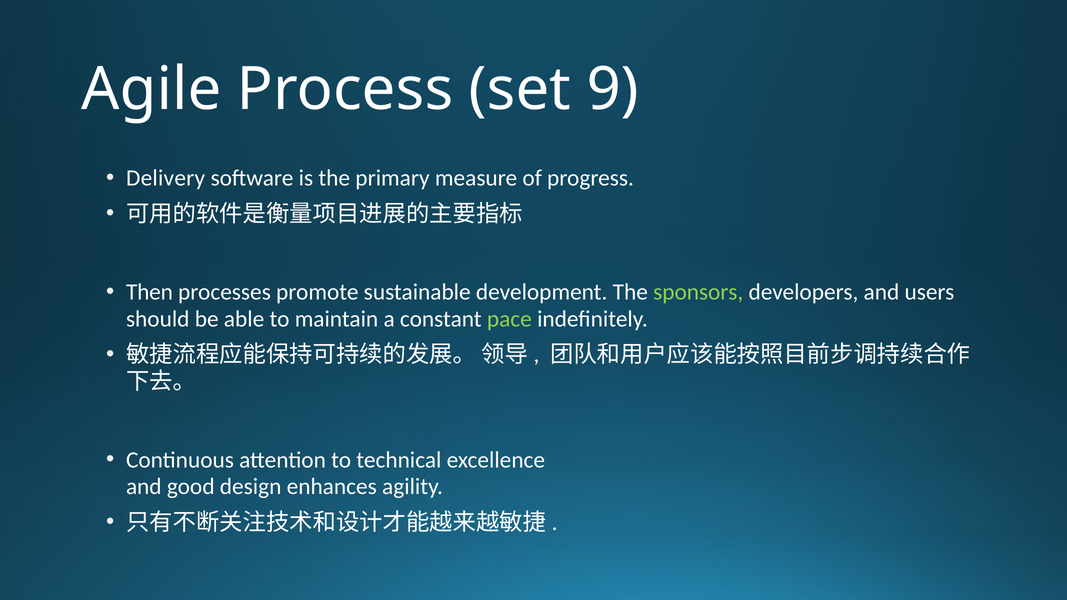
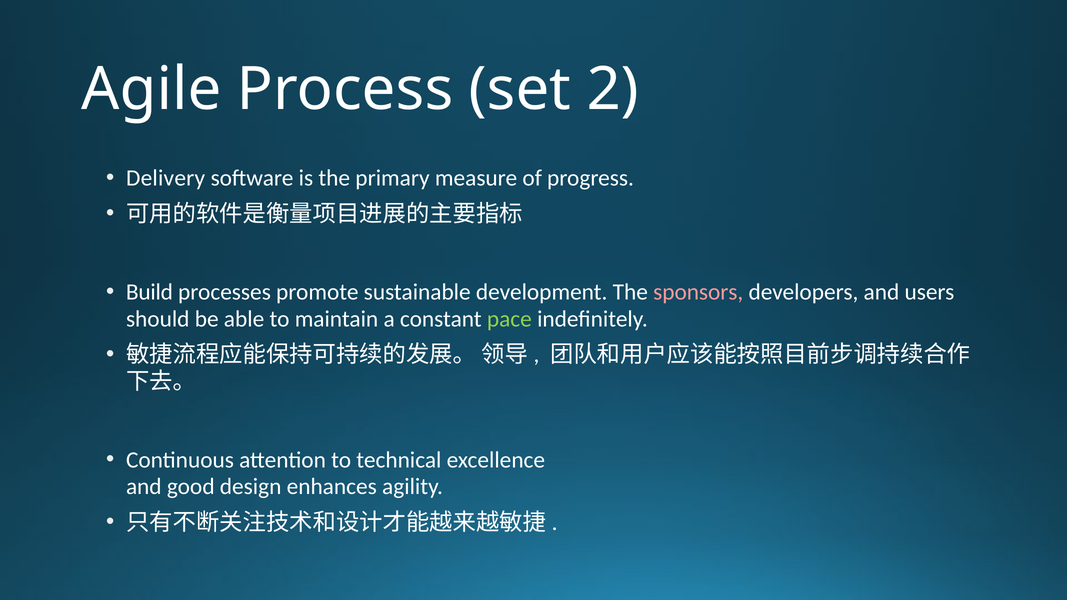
9: 9 -> 2 (613, 90)
Then: Then -> Build (149, 292)
sponsors colour: light green -> pink (698, 292)
